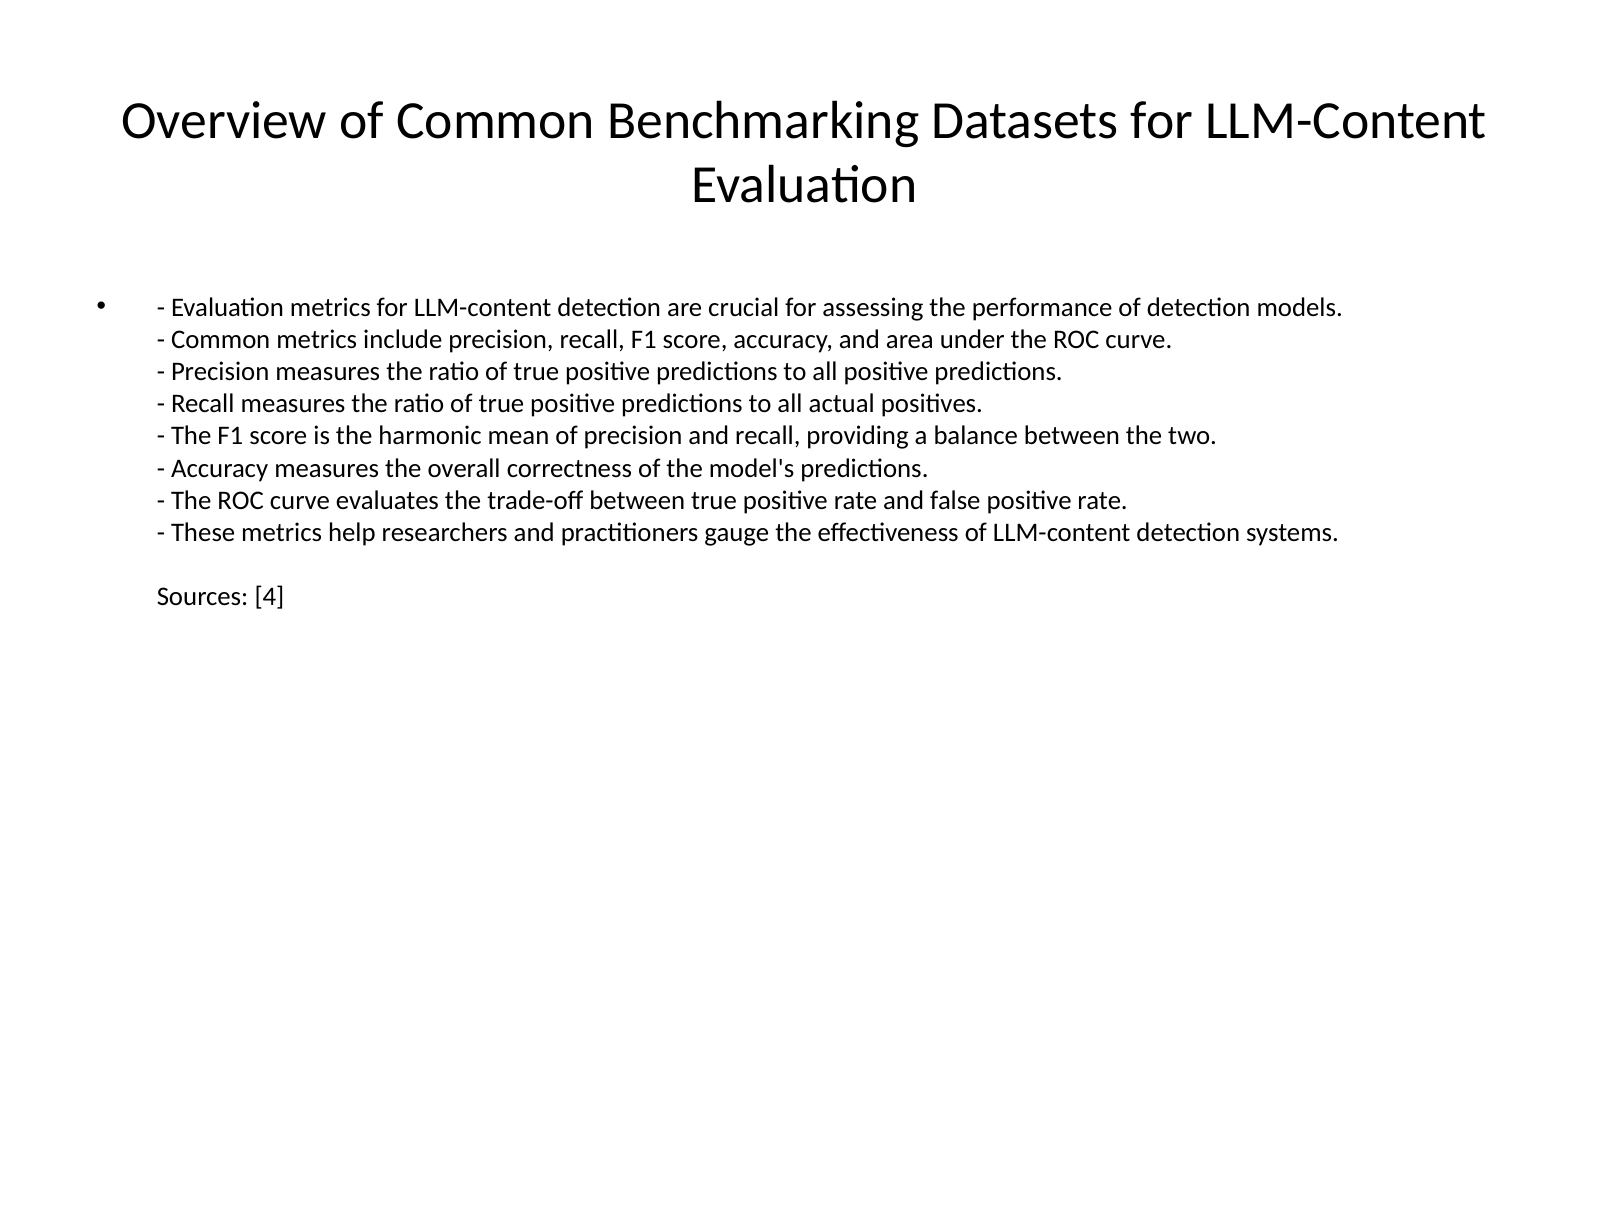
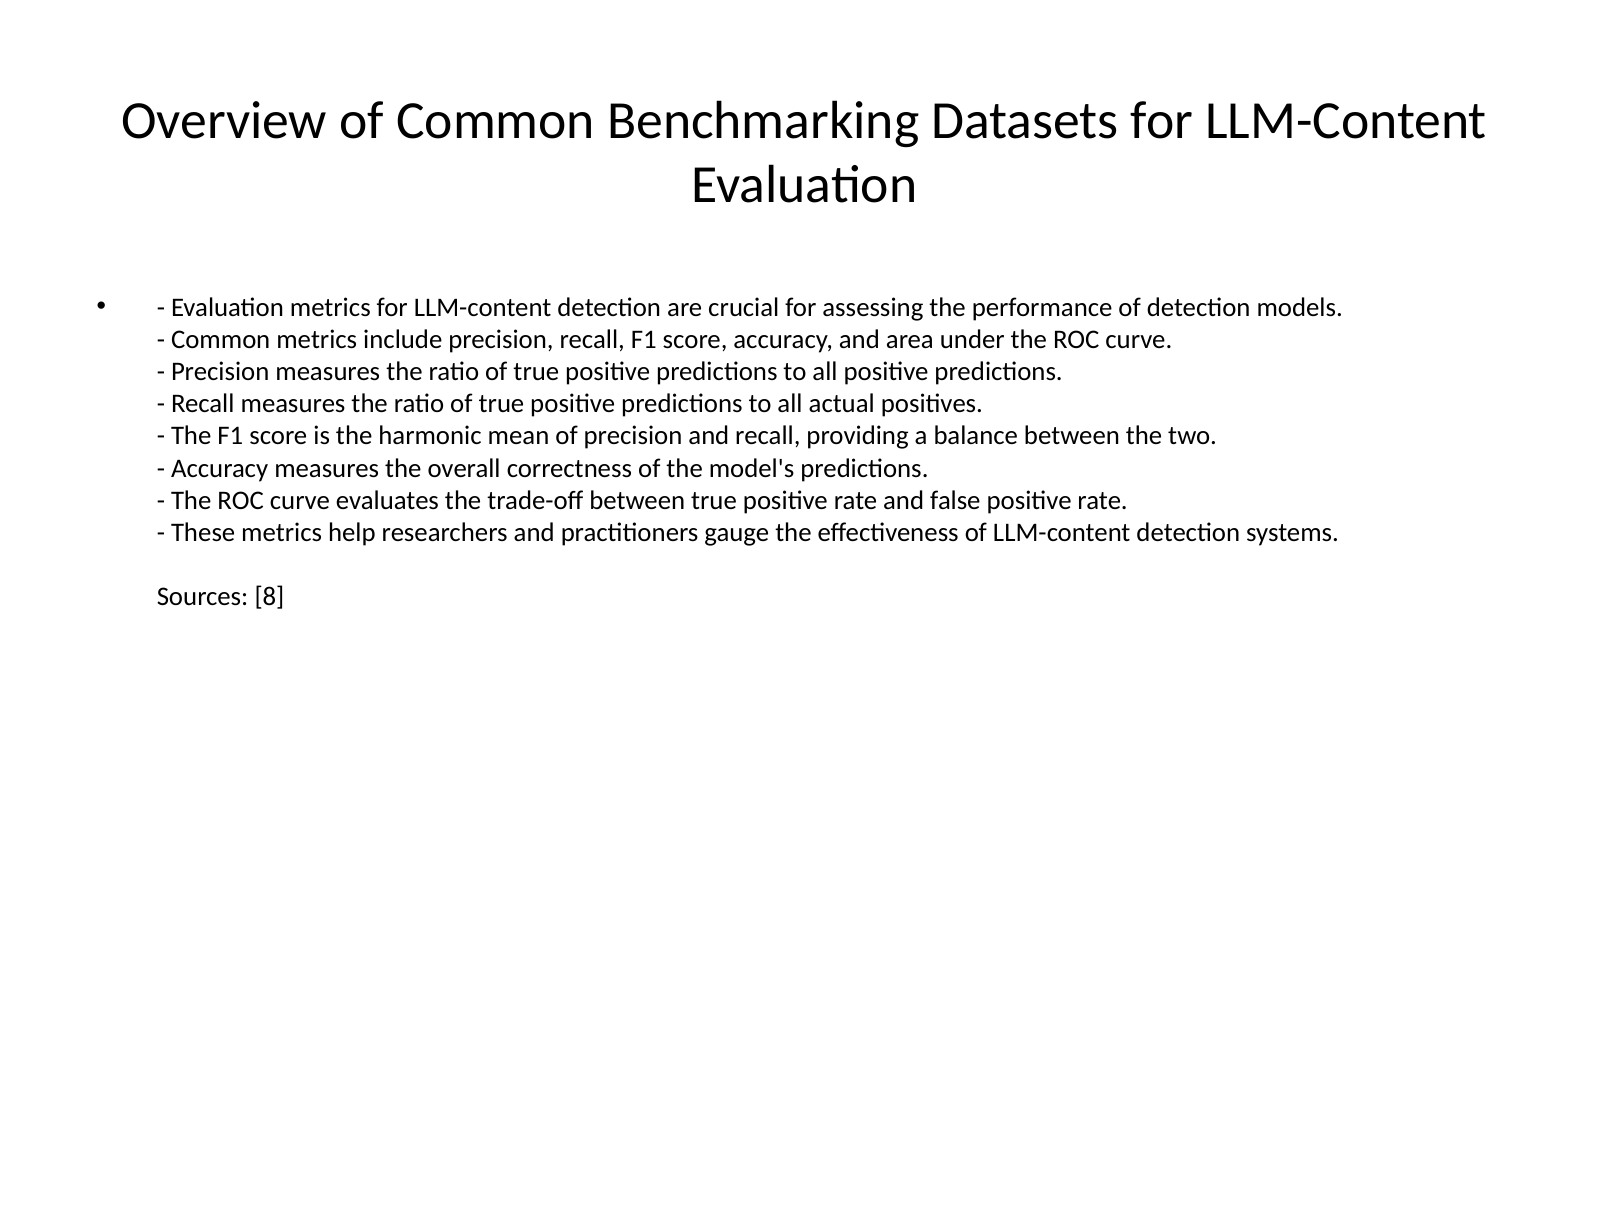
4: 4 -> 8 (269, 597)
